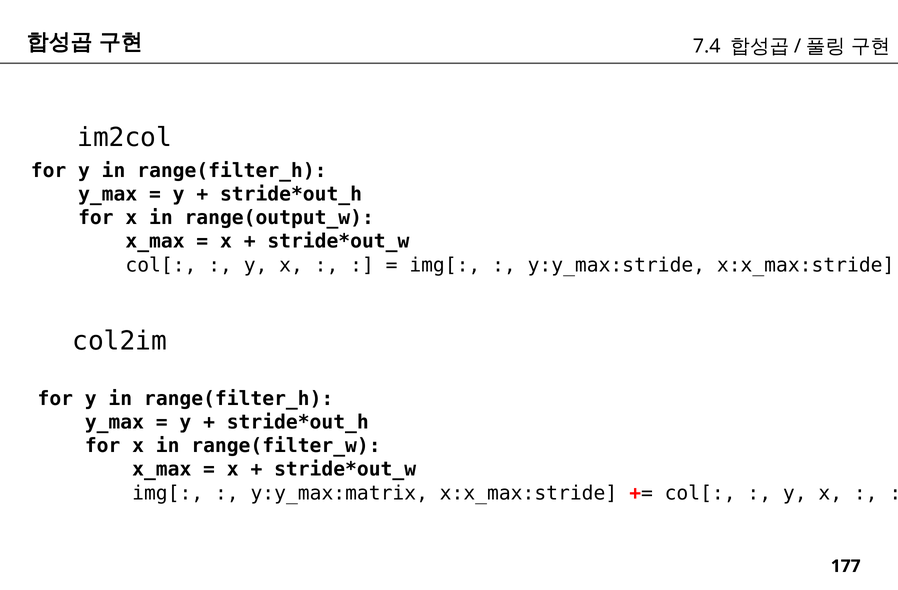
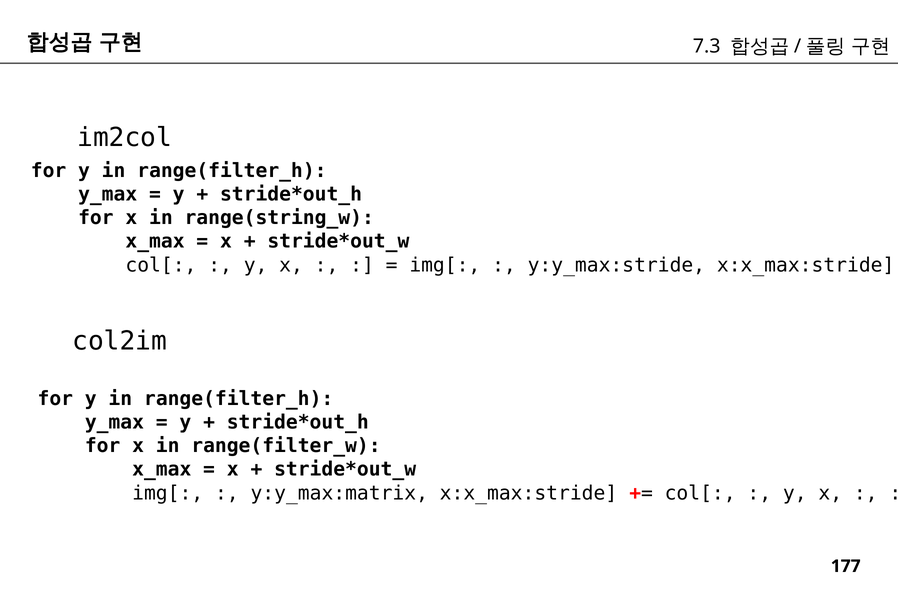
7.4: 7.4 -> 7.3 (707, 46)
range(output_w: range(output_w -> range(string_w (279, 218)
